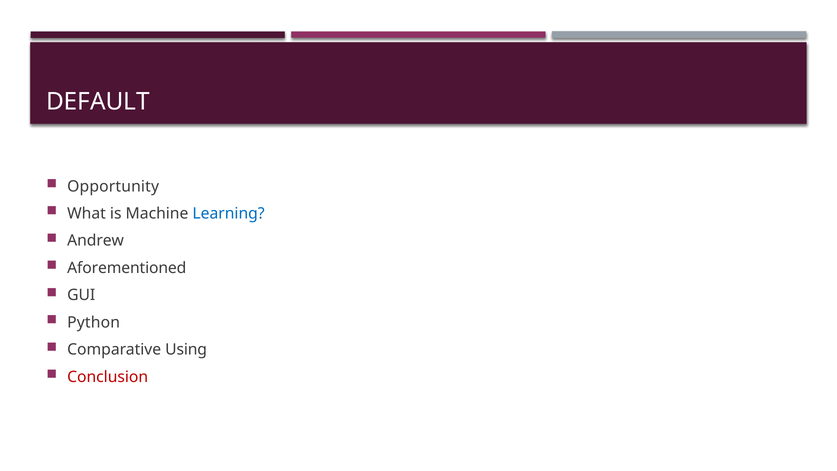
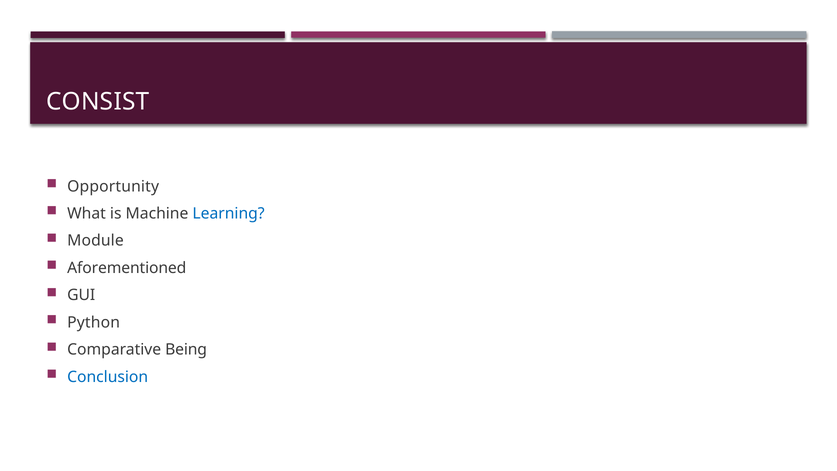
DEFAULT: DEFAULT -> CONSIST (98, 102)
Andrew: Andrew -> Module (95, 241)
Using: Using -> Being (186, 350)
Conclusion colour: red -> blue (108, 377)
